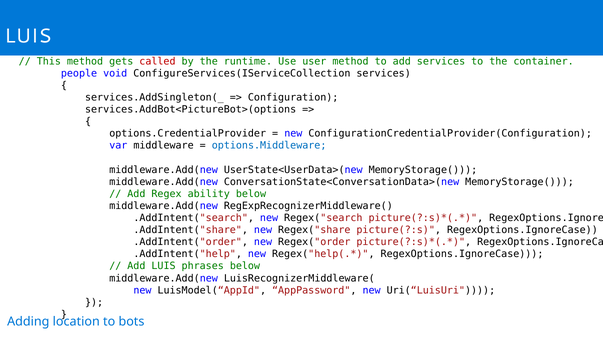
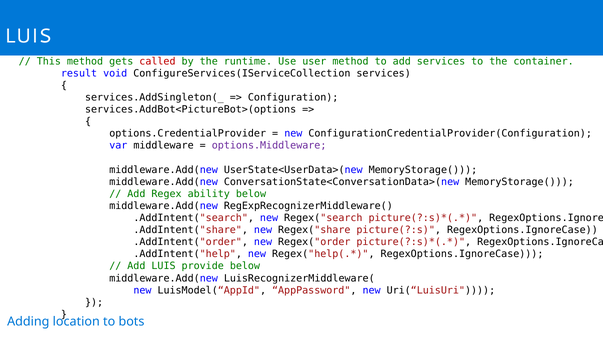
people: people -> result (79, 73)
options.Middleware colour: blue -> purple (269, 146)
phrases: phrases -> provide (203, 266)
